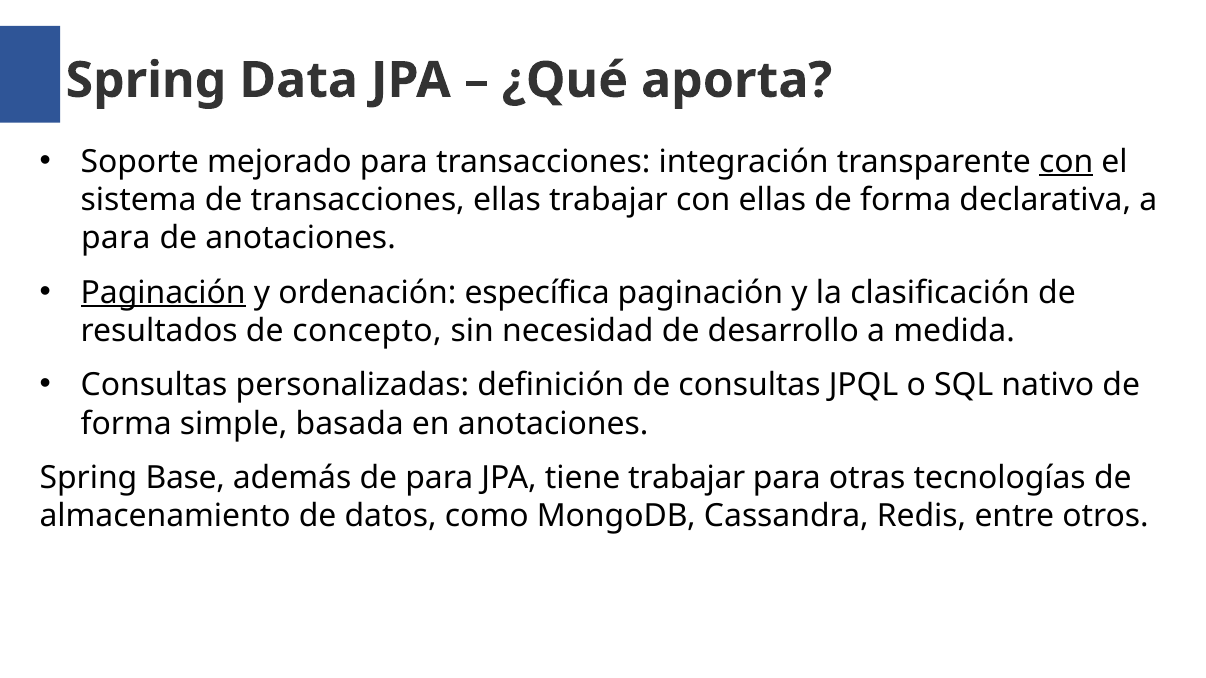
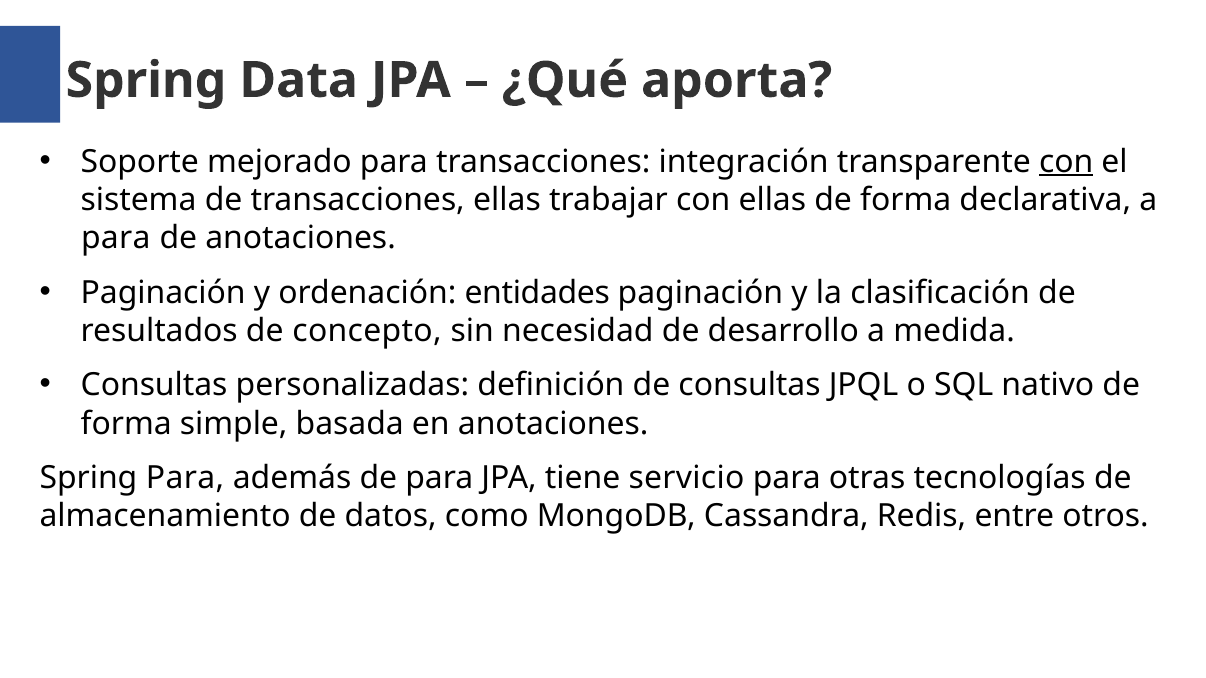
Paginación underline: present -> none (163, 293)
específica: específica -> entidades (537, 293)
Spring Base: Base -> Para (185, 478)
tiene trabajar: trabajar -> servicio (686, 478)
